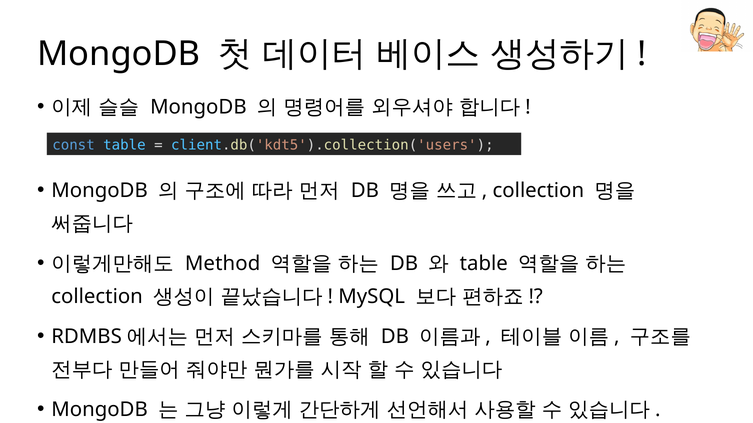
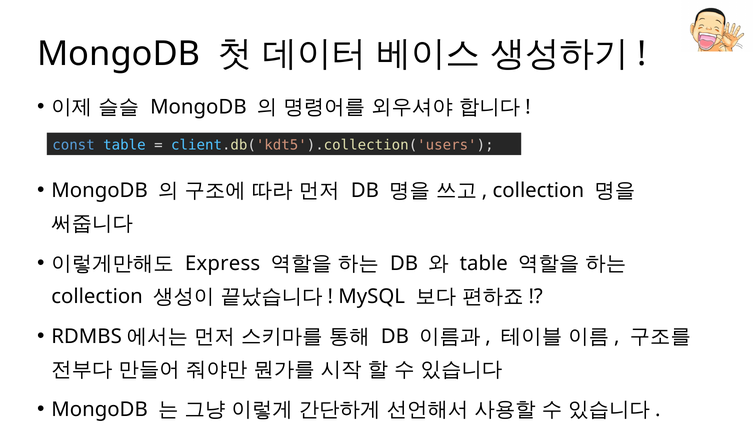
Method: Method -> Express (223, 264)
